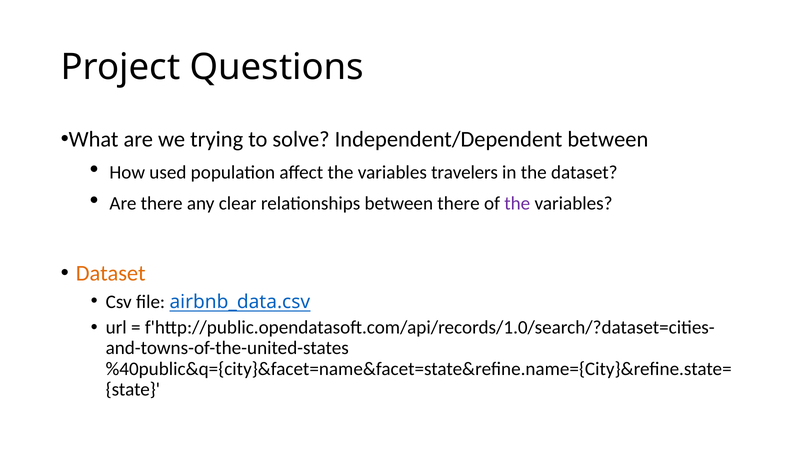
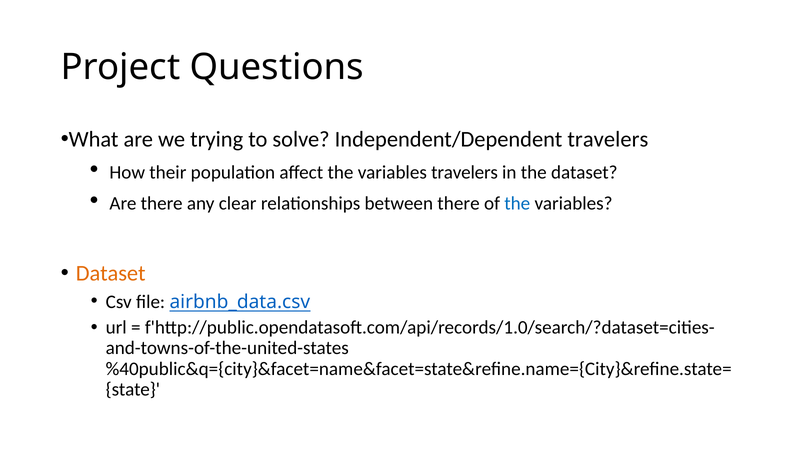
Independent/Dependent between: between -> travelers (608, 139)
used: used -> their (168, 172)
the colour: purple -> blue (517, 204)
